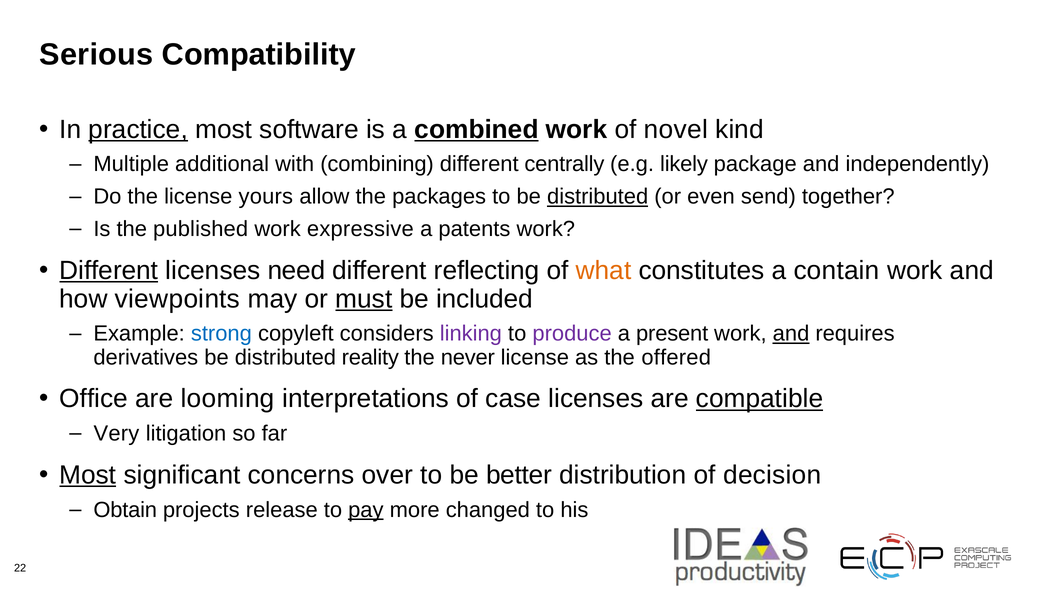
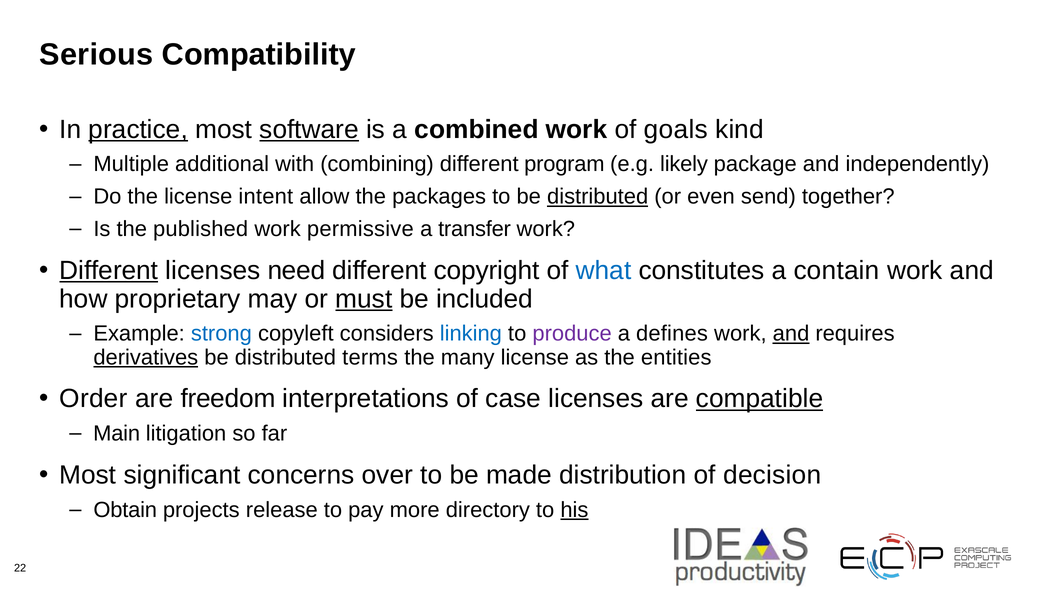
software underline: none -> present (309, 129)
combined underline: present -> none (477, 129)
novel: novel -> goals (676, 129)
centrally: centrally -> program (564, 164)
yours: yours -> intent (266, 197)
expressive: expressive -> permissive (360, 229)
patents: patents -> transfer (475, 229)
reflecting: reflecting -> copyright (487, 270)
what colour: orange -> blue (604, 270)
viewpoints: viewpoints -> proprietary (178, 299)
linking colour: purple -> blue (471, 334)
present: present -> defines (672, 334)
derivatives underline: none -> present (146, 357)
reality: reality -> terms (370, 357)
never: never -> many (468, 357)
offered: offered -> entities (676, 357)
Office: Office -> Order (94, 399)
looming: looming -> freedom (228, 399)
Very: Very -> Main (117, 434)
Most underline: present -> none (88, 475)
better: better -> made (519, 475)
pay underline: present -> none (366, 510)
changed: changed -> directory (488, 510)
his underline: none -> present (574, 510)
